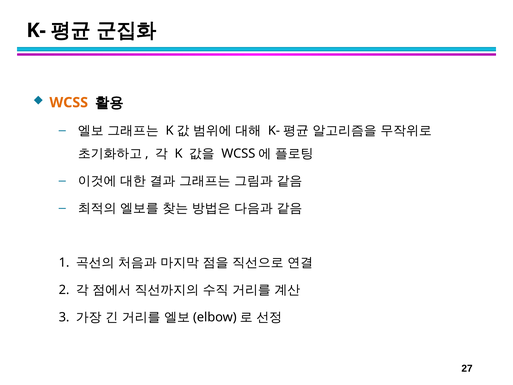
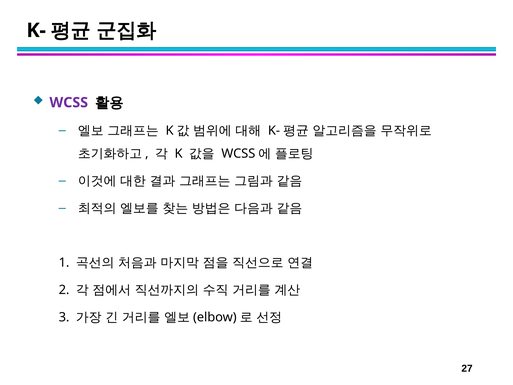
WCSS colour: orange -> purple (69, 102)
